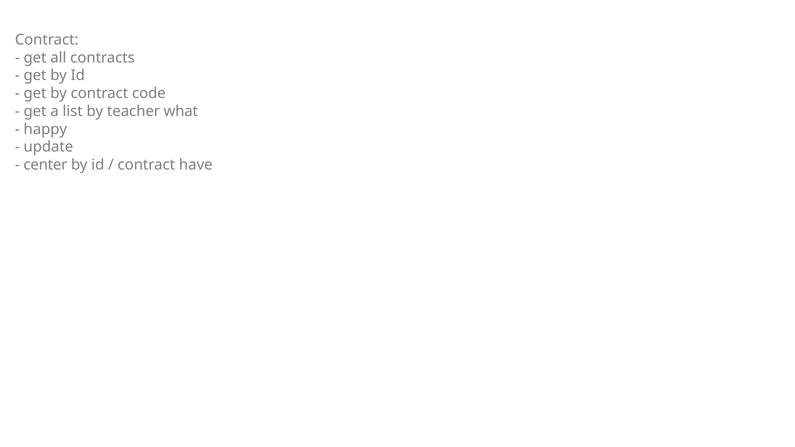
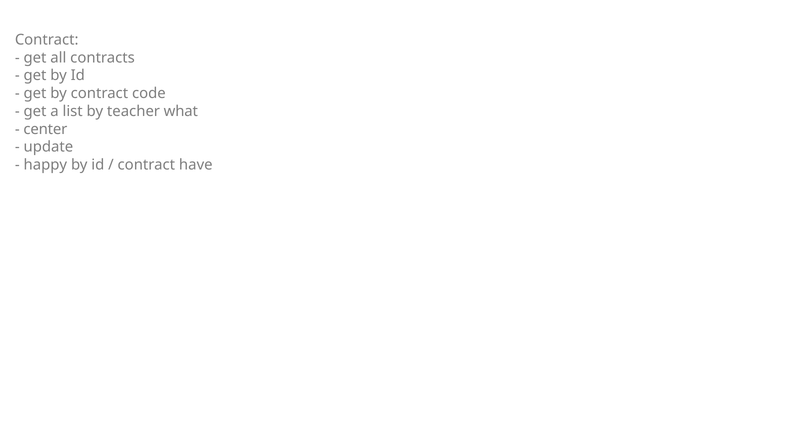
happy: happy -> center (45, 129)
center: center -> happy (45, 165)
